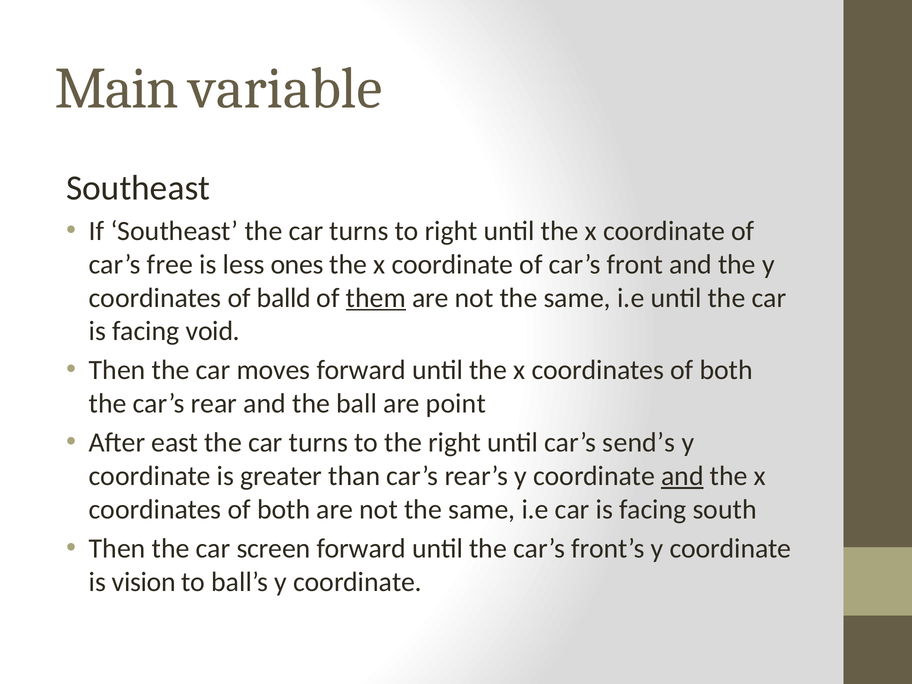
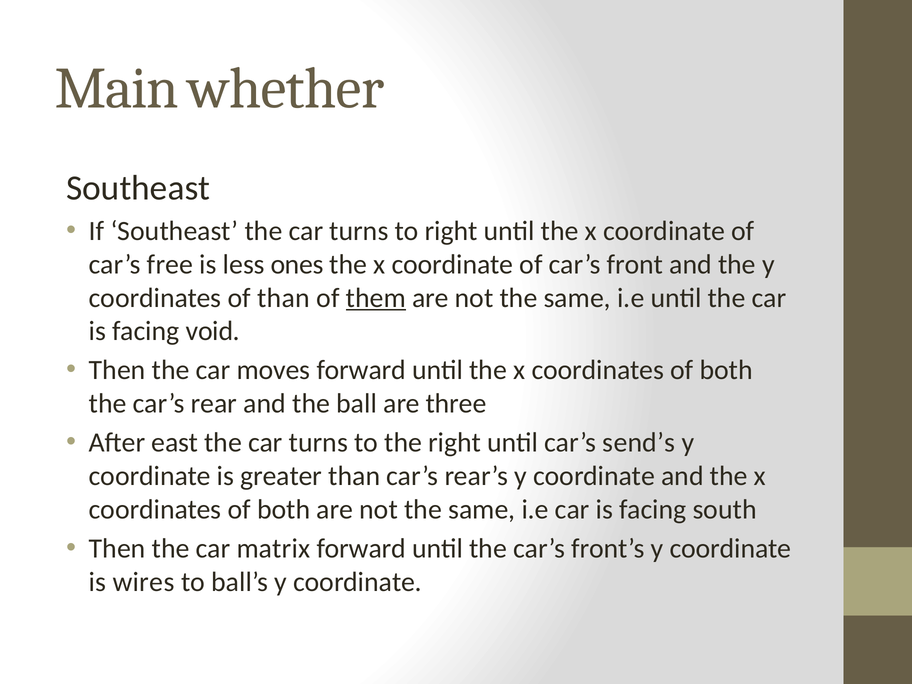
variable: variable -> whether (286, 88)
of balld: balld -> than (284, 298)
point: point -> three (456, 404)
and underline: present -> none (682, 476)
screen: screen -> matrix (273, 549)
vision: vision -> wires (144, 582)
